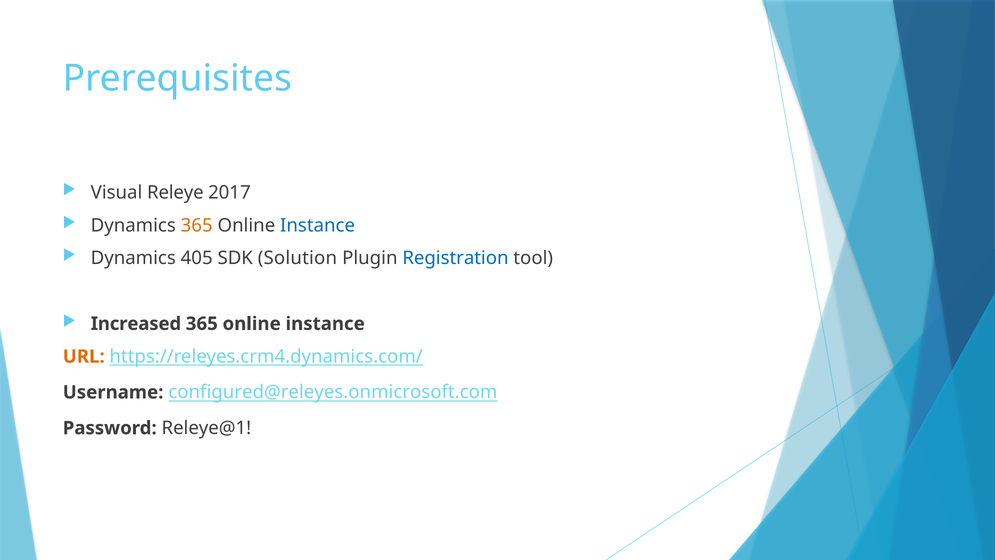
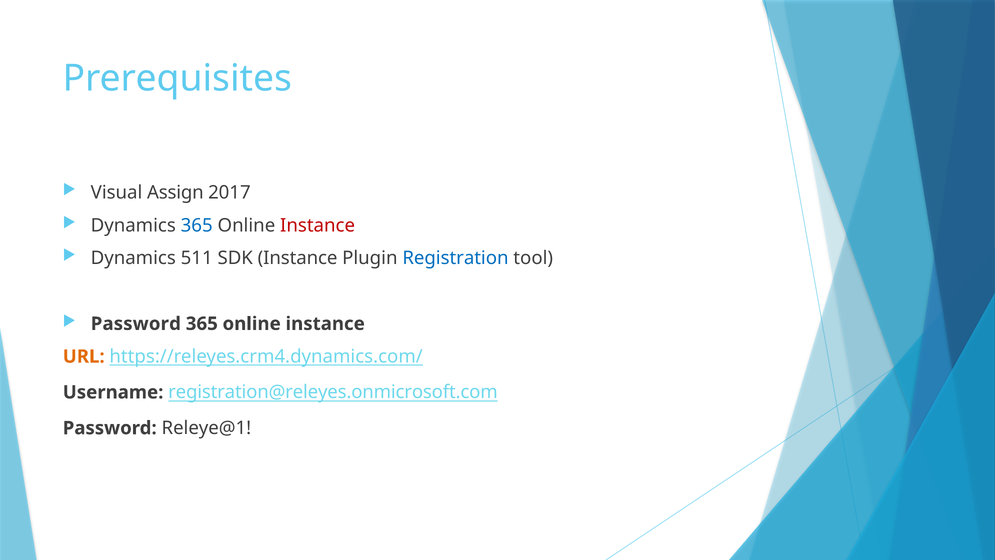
Releye: Releye -> Assign (175, 193)
365 colour: orange -> blue (197, 225)
Instance colour: blue -> red (318, 225)
405: 405 -> 511 (197, 258)
SDK Solution: Solution -> Instance (298, 258)
Increased: Increased -> Password (136, 324)
configured@releyes.onmicrosoft.com: configured@releyes.onmicrosoft.com -> registration@releyes.onmicrosoft.com (333, 392)
